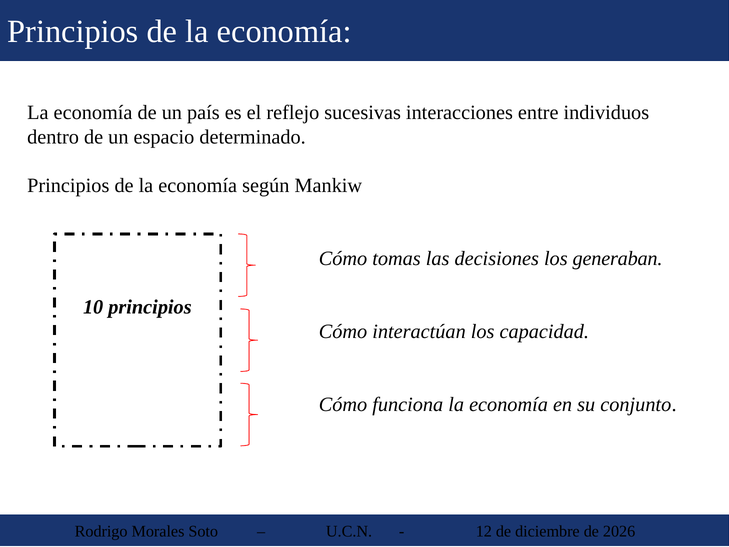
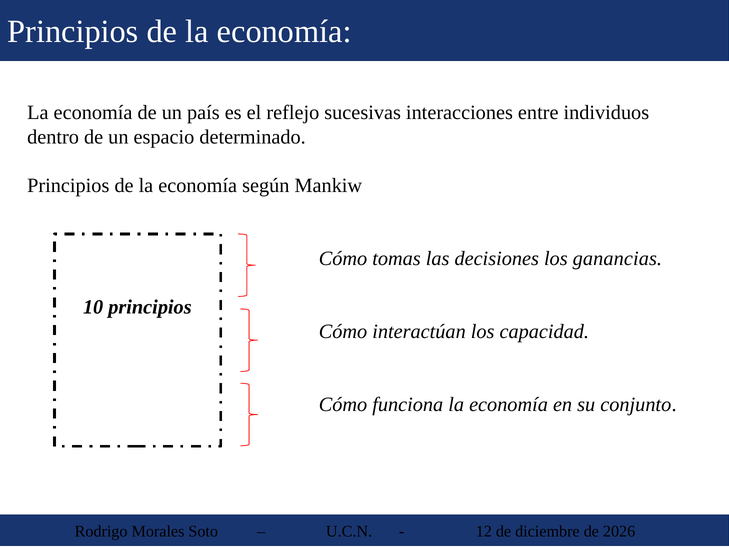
generaban: generaban -> ganancias (617, 258)
